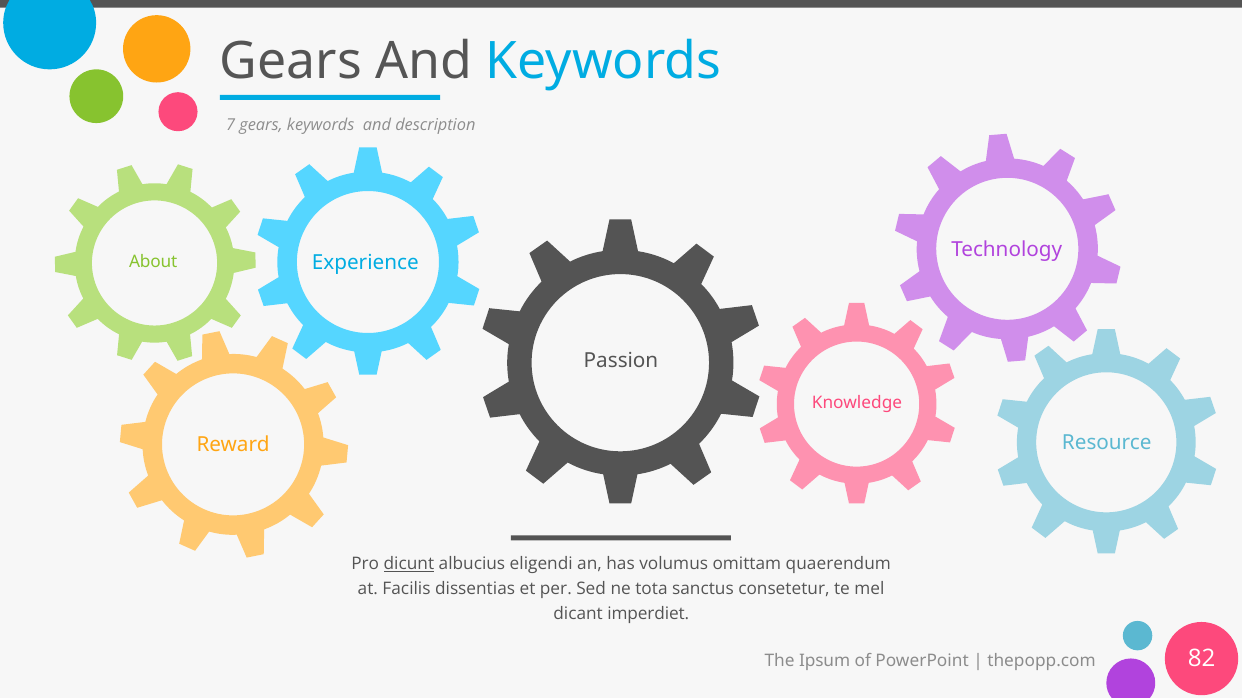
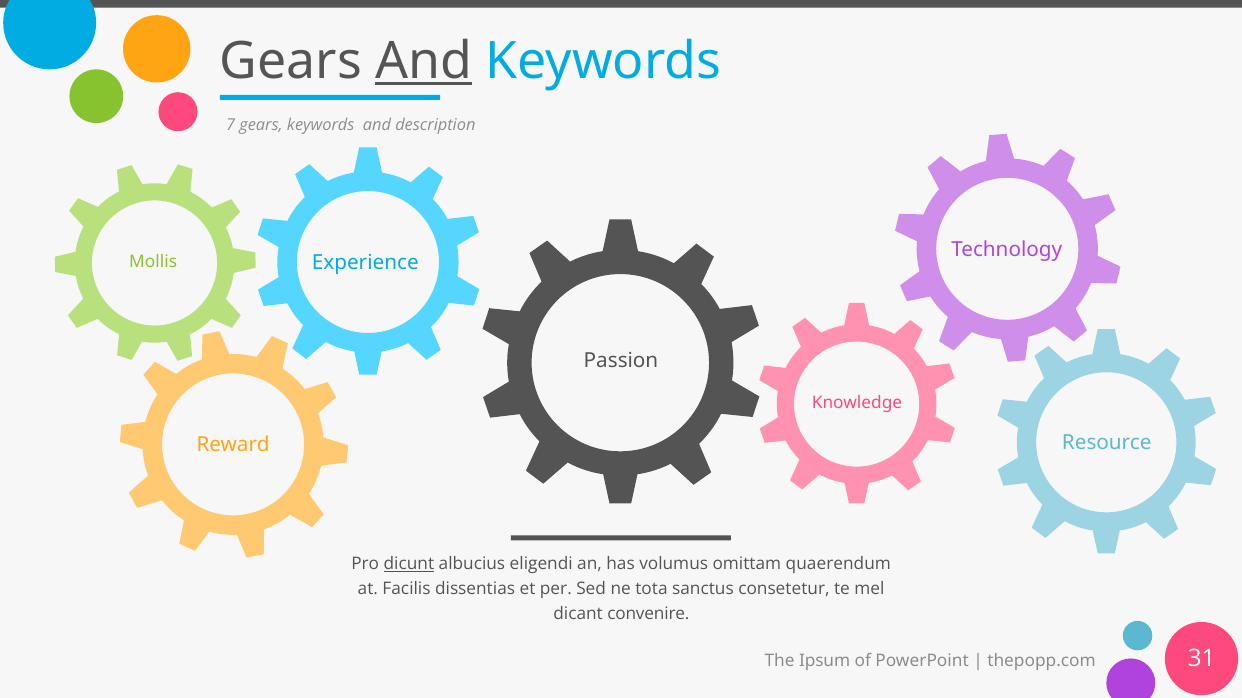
And underline: none -> present (424, 61)
About: About -> Mollis (153, 262)
imperdiet: imperdiet -> convenire (648, 614)
82: 82 -> 31 (1202, 659)
